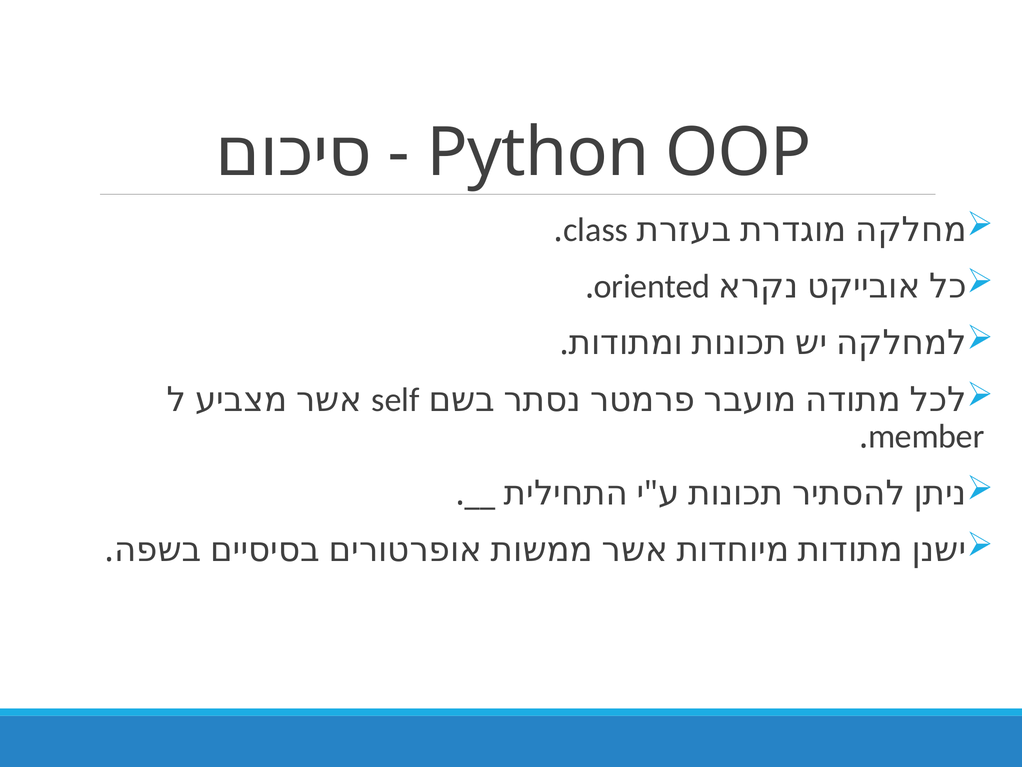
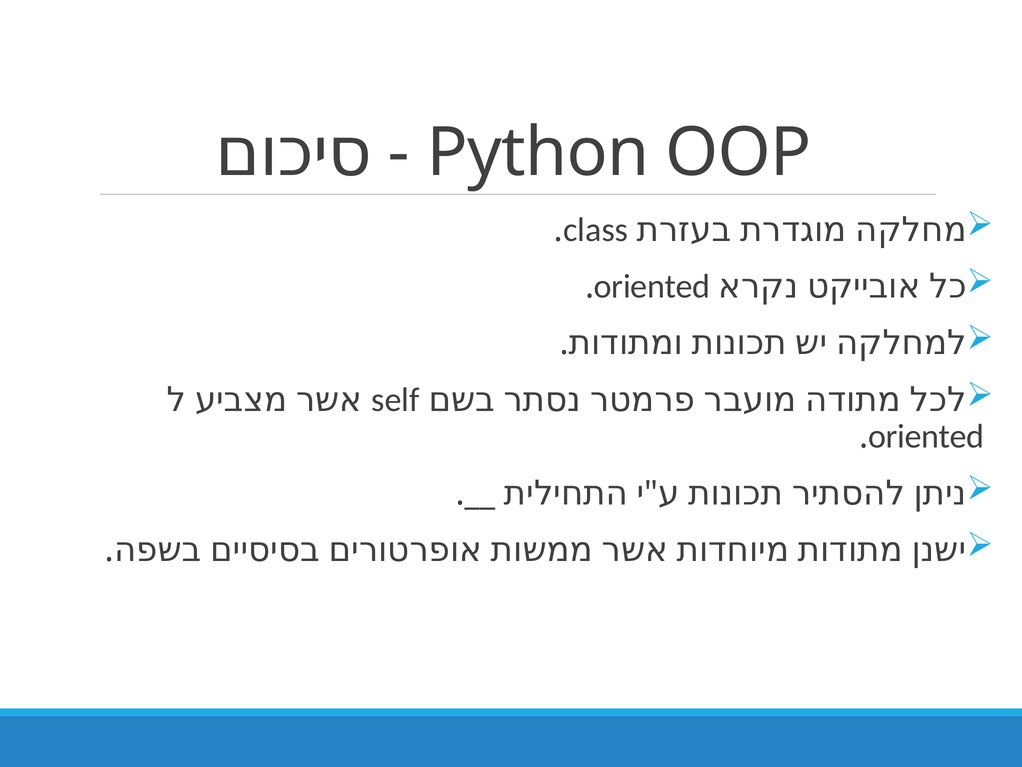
member: member -> oriented (926, 436)
